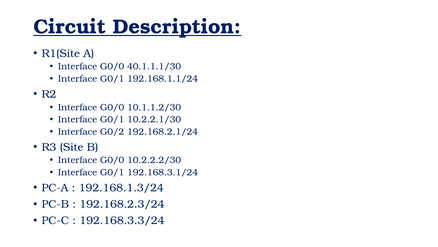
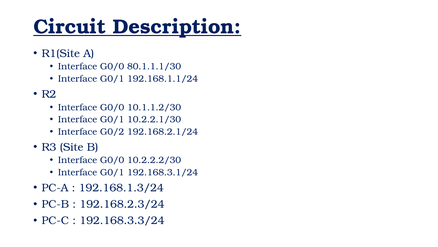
40.1.1.1/30: 40.1.1.1/30 -> 80.1.1.1/30 (154, 66)
